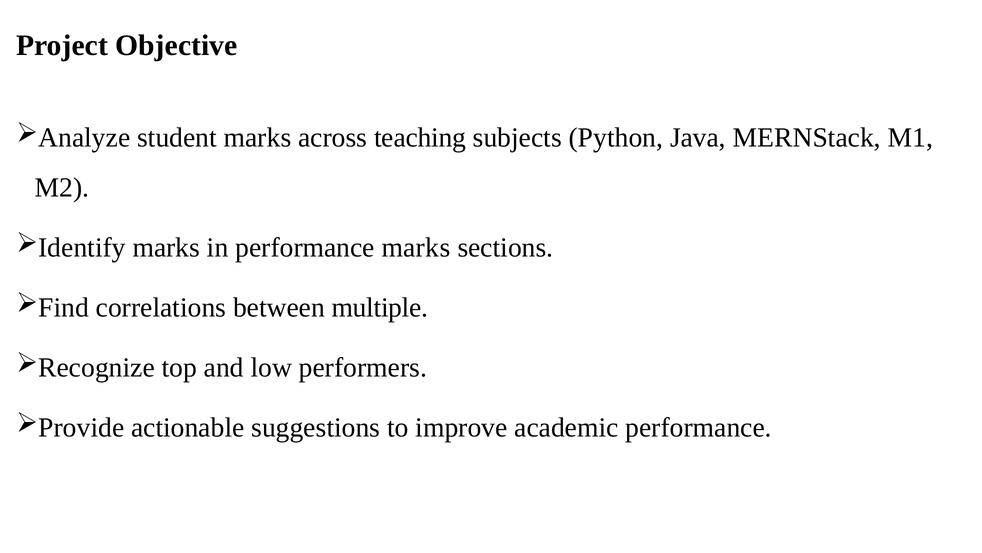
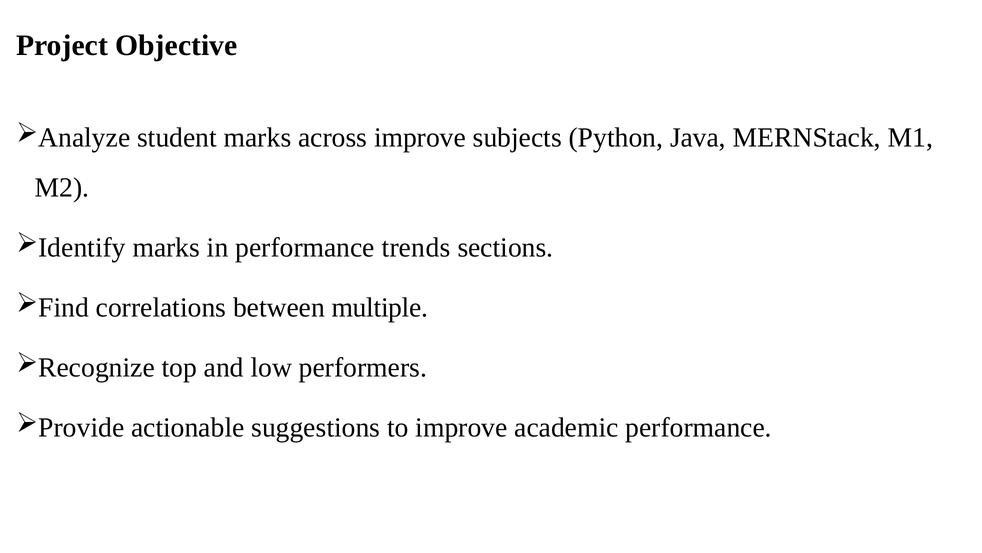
across teaching: teaching -> improve (420, 138)
performance marks: marks -> trends (416, 247)
